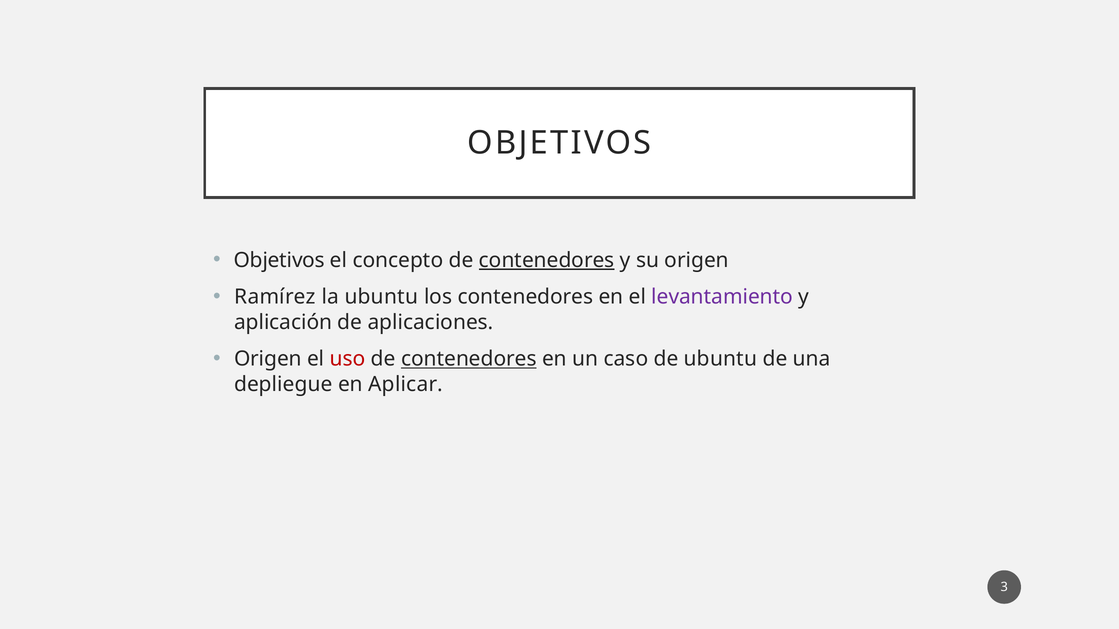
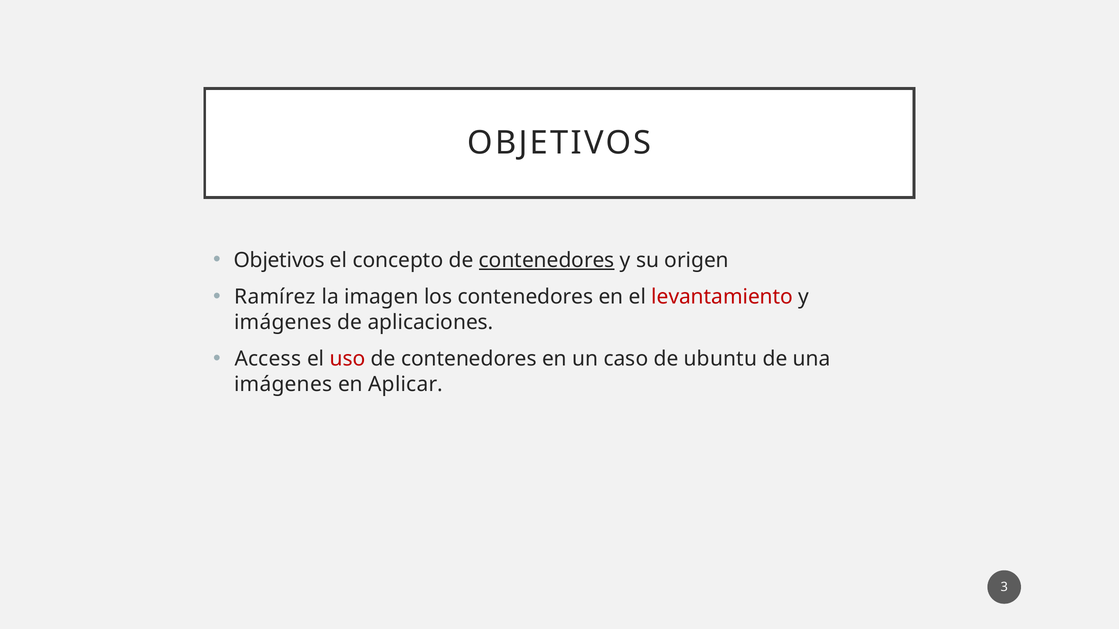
la ubuntu: ubuntu -> imagen (381, 297)
levantamiento colour: purple -> red (722, 297)
aplicación: aplicación -> imágenes (283, 322)
Origen: Origen -> Access (268, 359)
contenedores underline: present -> none (469, 359)
depliegue: depliegue -> imágenes (283, 384)
